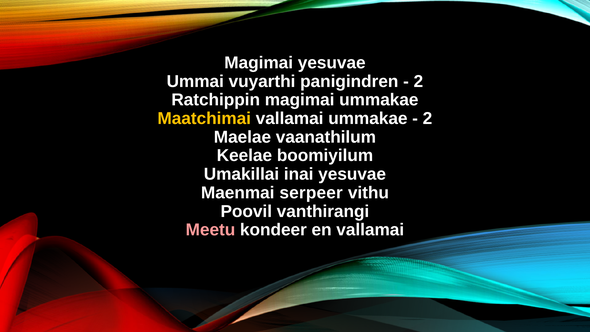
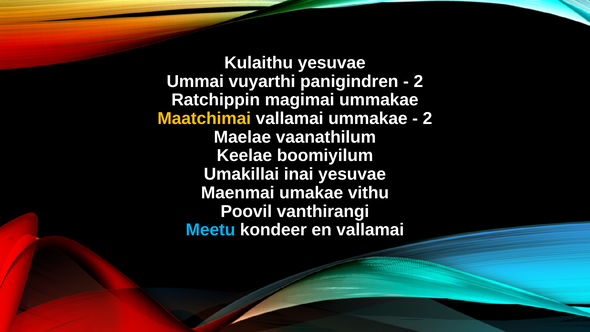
Magimai: Magimai -> Kulaithu (259, 63)
serpeer: serpeer -> umakae (311, 193)
Meetu colour: pink -> light blue (210, 230)
